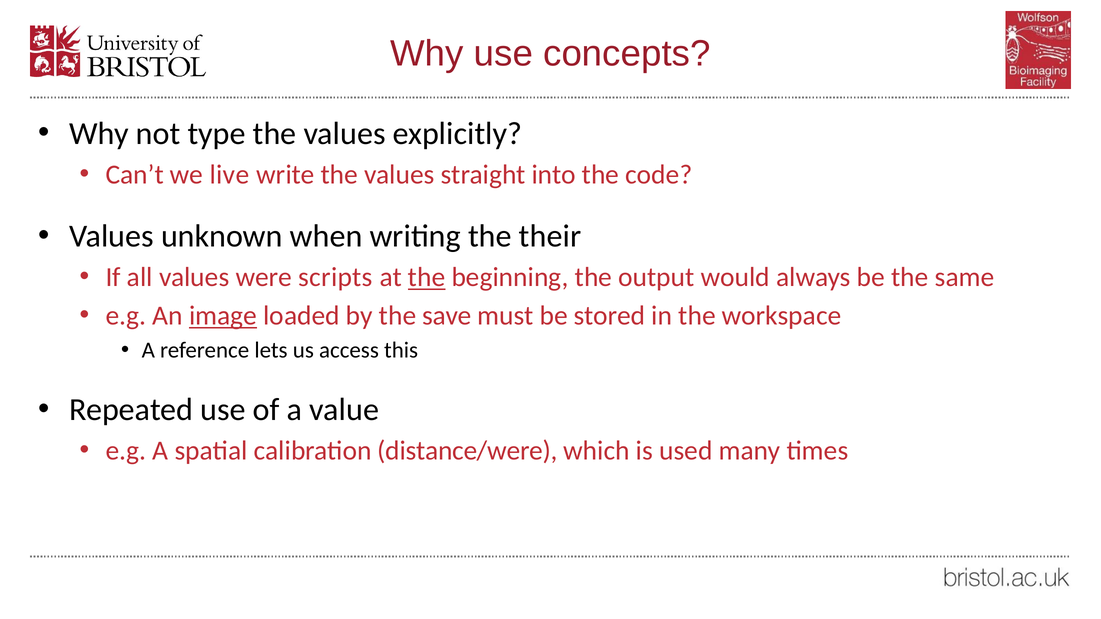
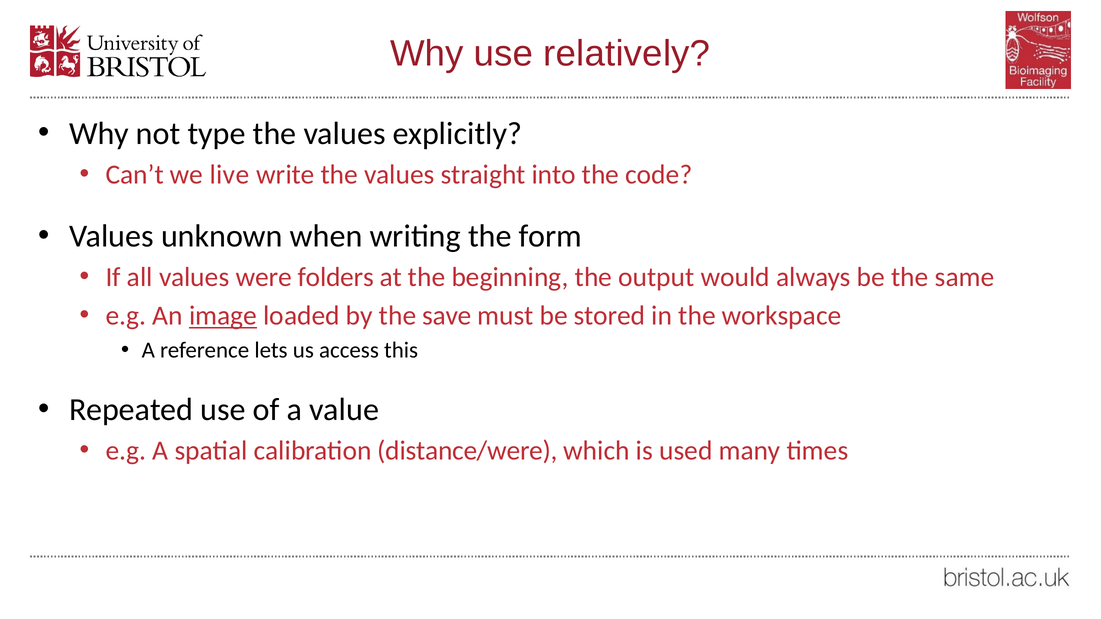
concepts: concepts -> relatively (627, 54)
their: their -> form (550, 236)
scripts: scripts -> folders (336, 277)
the underline: present -> none (427, 277)
